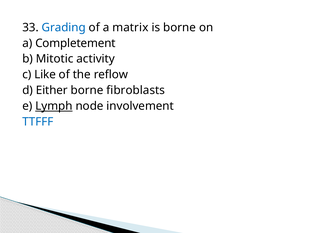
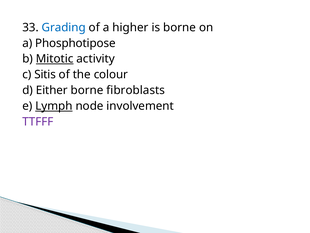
matrix: matrix -> higher (130, 27)
Completement: Completement -> Phosphotipose (75, 43)
Mitotic underline: none -> present (55, 59)
Like: Like -> Sitis (45, 74)
reflow: reflow -> colour (111, 74)
TTFFF colour: blue -> purple (38, 122)
